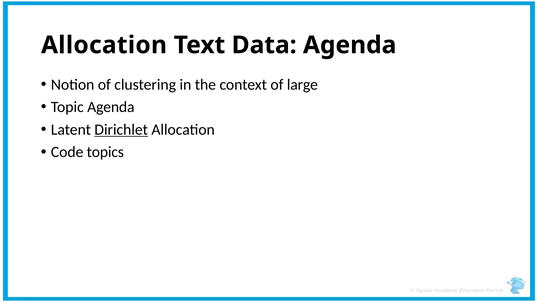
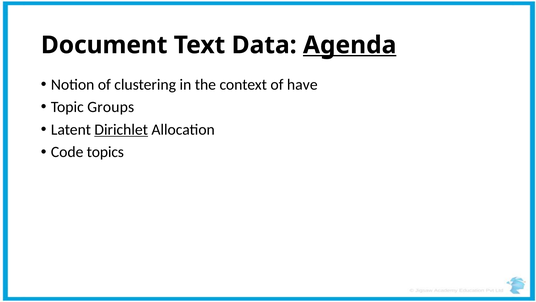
Allocation: Allocation -> Document (104, 45)
Agenda underline: none -> present (350, 45)
large: large -> have (302, 84)
Topic Agenda: Agenda -> Groups (111, 107)
